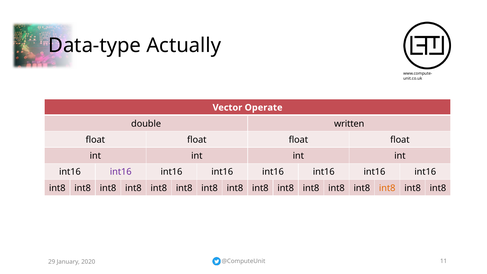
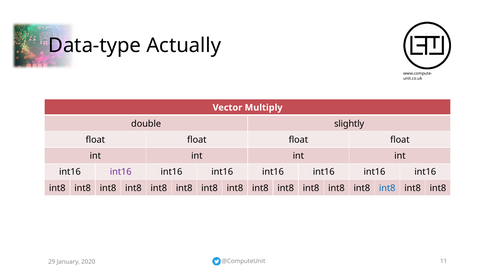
Operate: Operate -> Multiply (264, 108)
written: written -> slightly (349, 124)
int8 colour: orange -> blue (387, 188)
